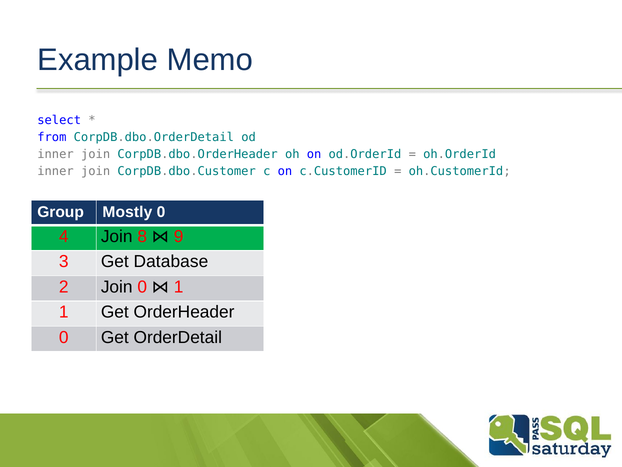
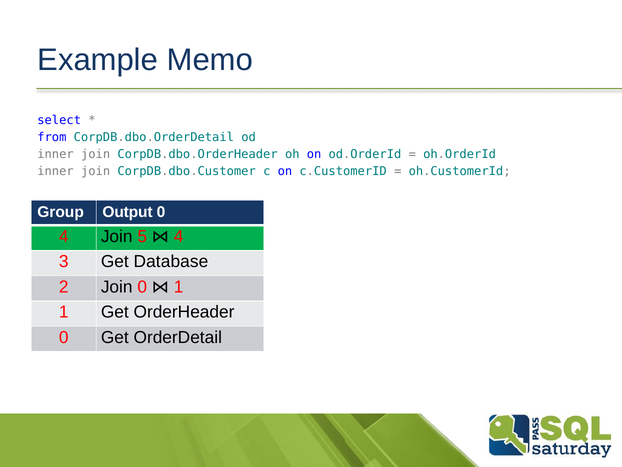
Mostly: Mostly -> Output (128, 212)
8: 8 -> 5 (142, 236)
9: 9 -> 4 (179, 236)
